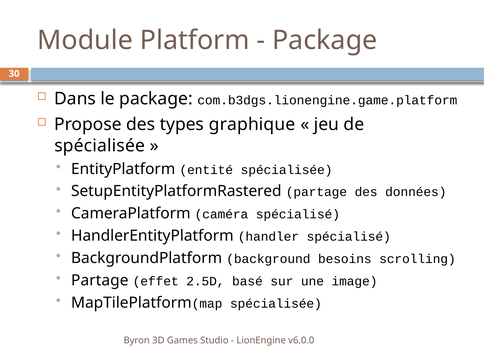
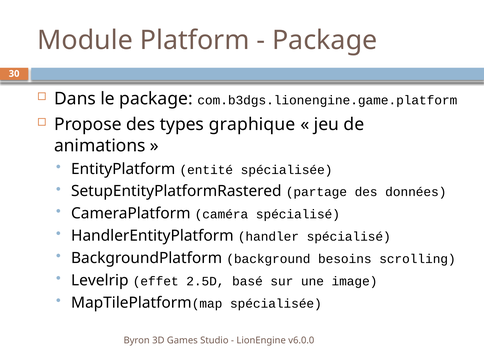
spécialisée: spécialisée -> animations (100, 146)
Partage: Partage -> Levelrip (100, 280)
